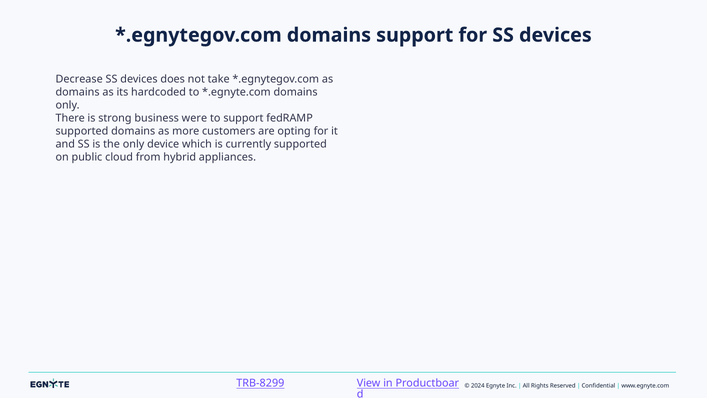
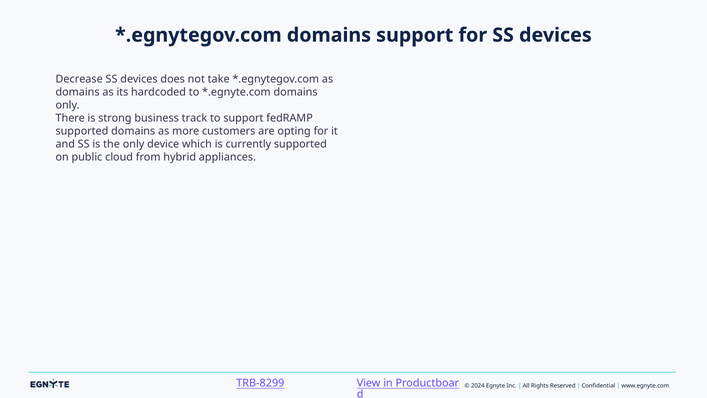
were: were -> track (194, 118)
